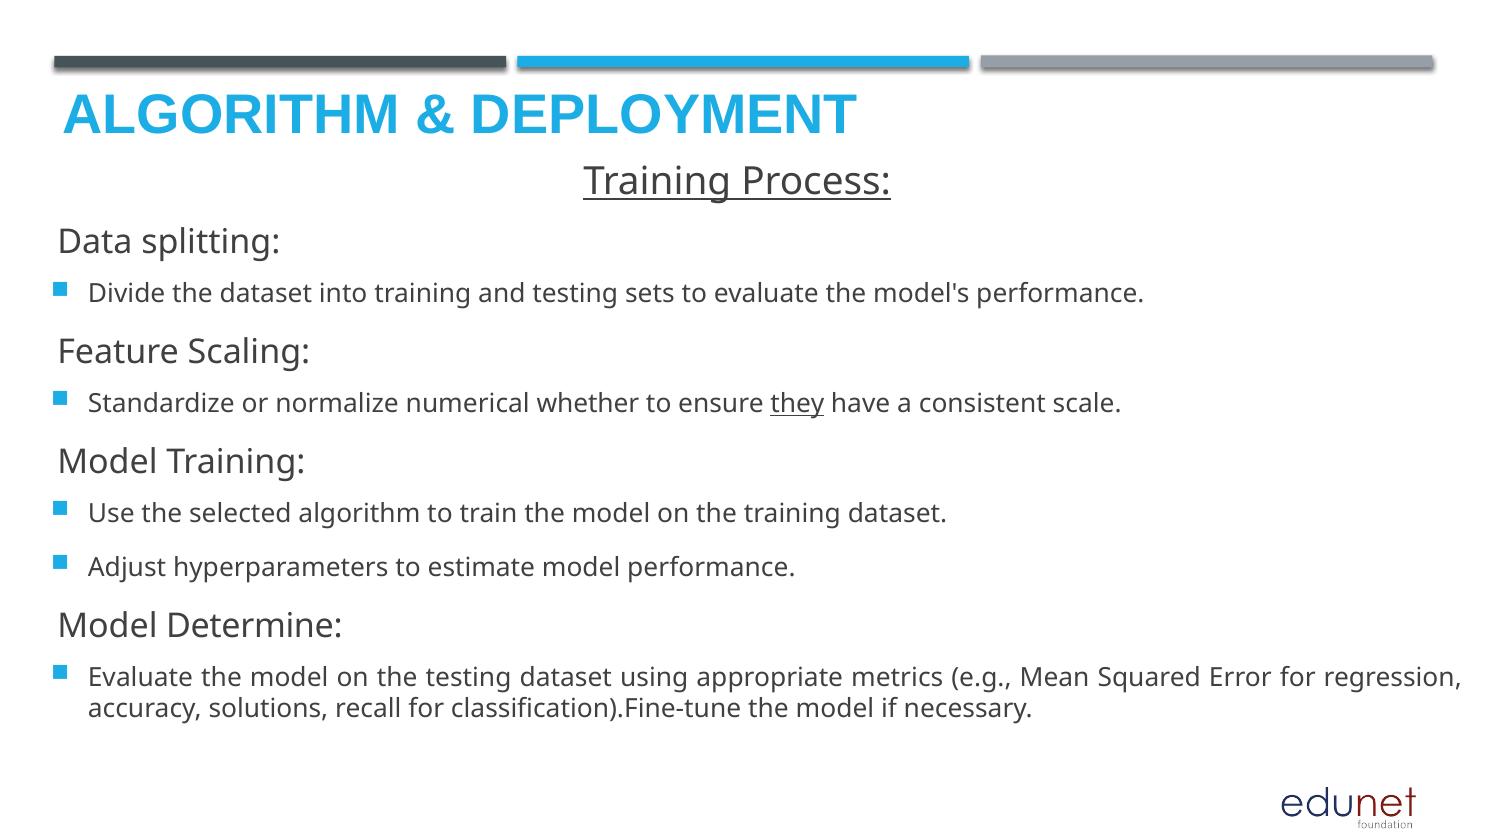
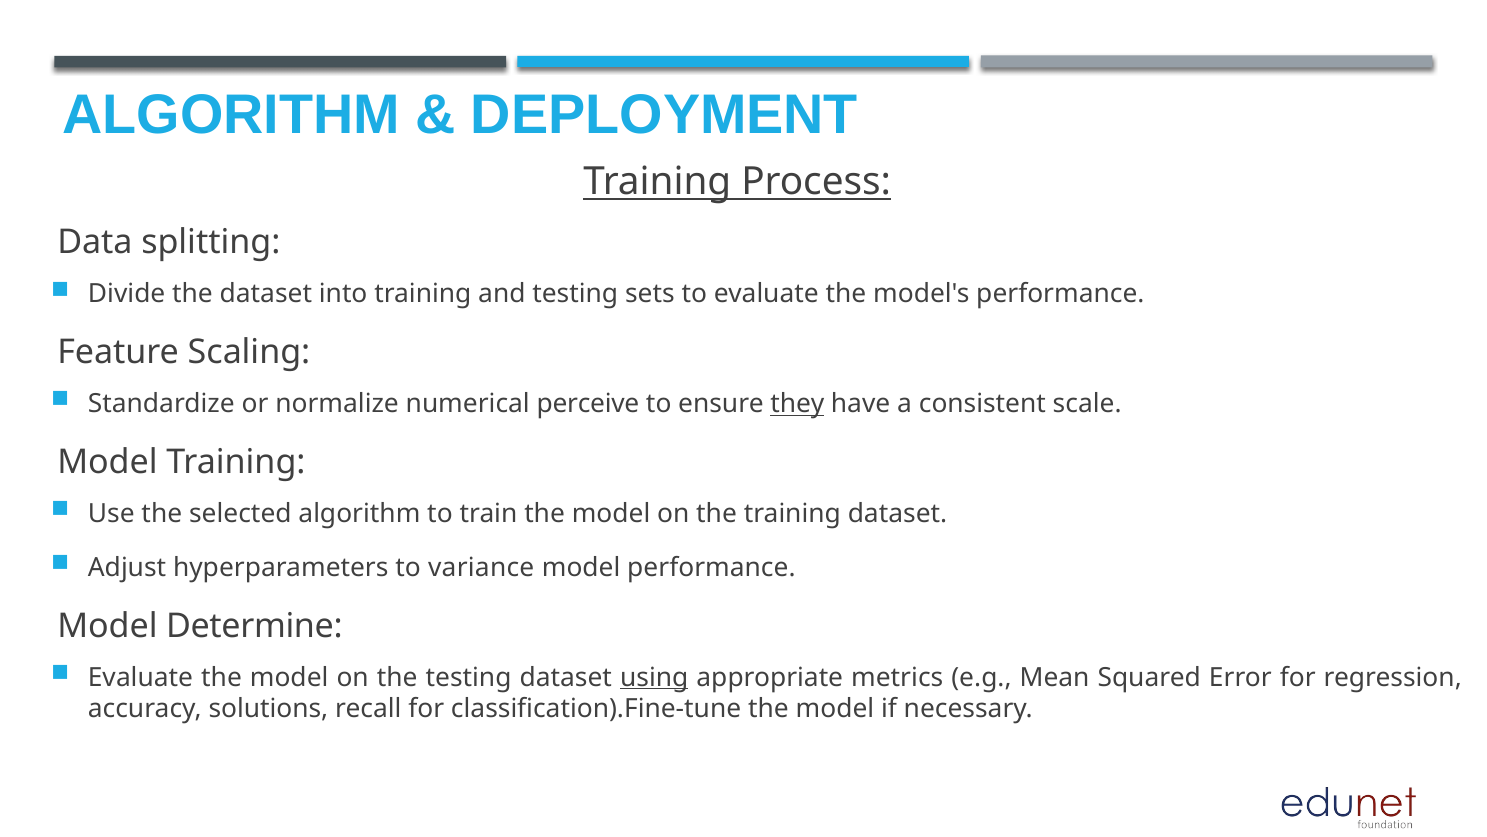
whether: whether -> perceive (588, 404)
estimate: estimate -> variance (481, 567)
using underline: none -> present (654, 677)
